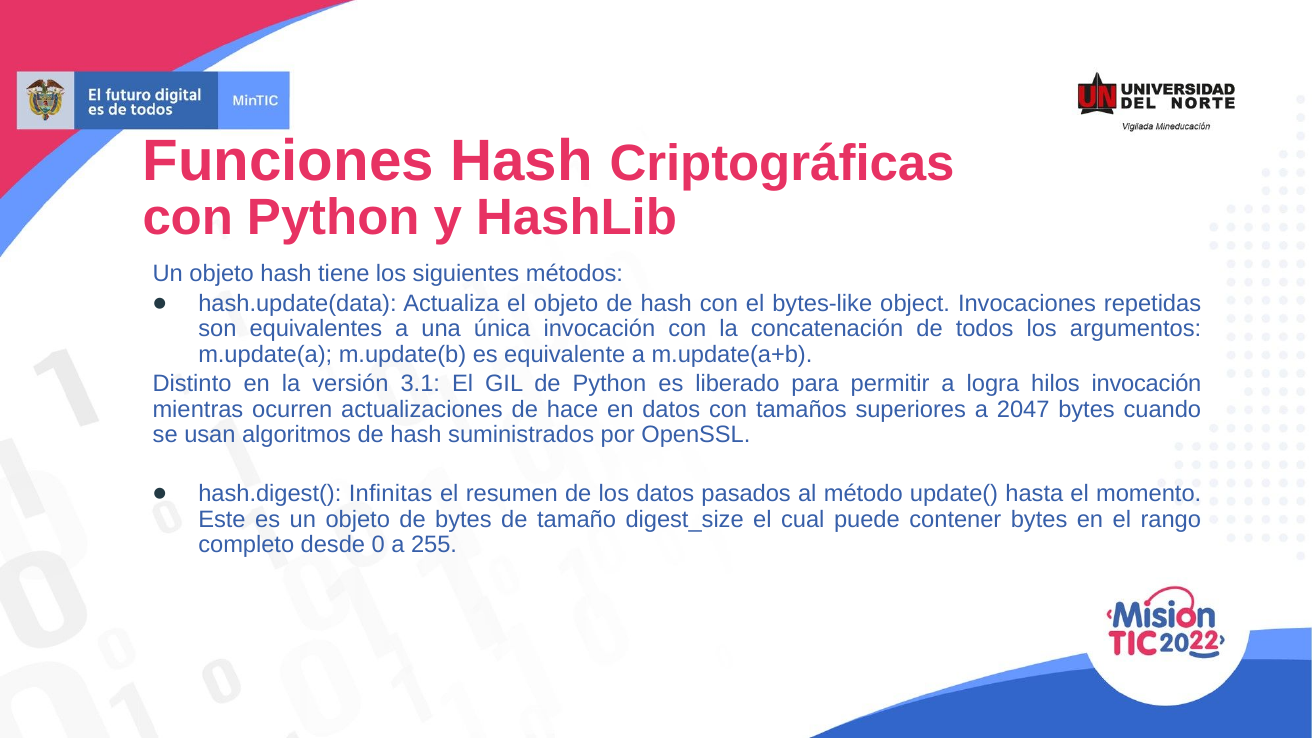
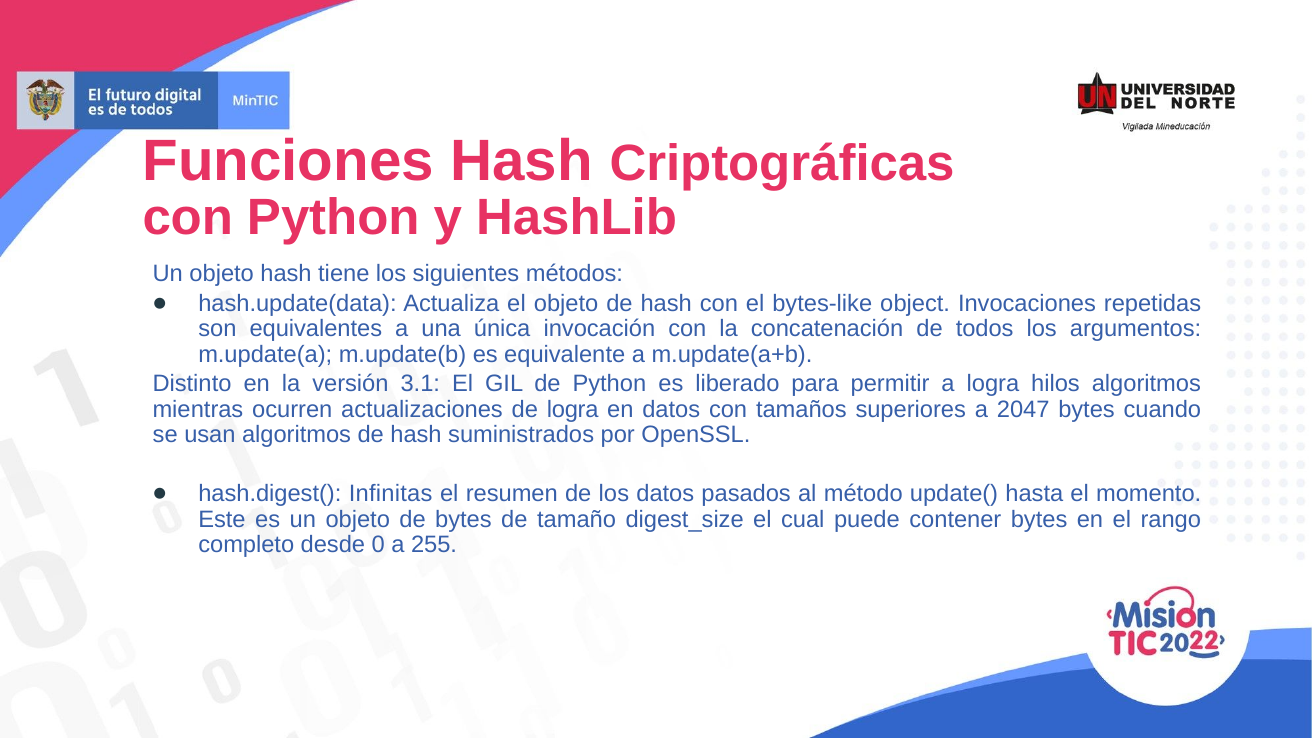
hilos invocación: invocación -> algoritmos (1146, 384)
de hace: hace -> logra (573, 409)
